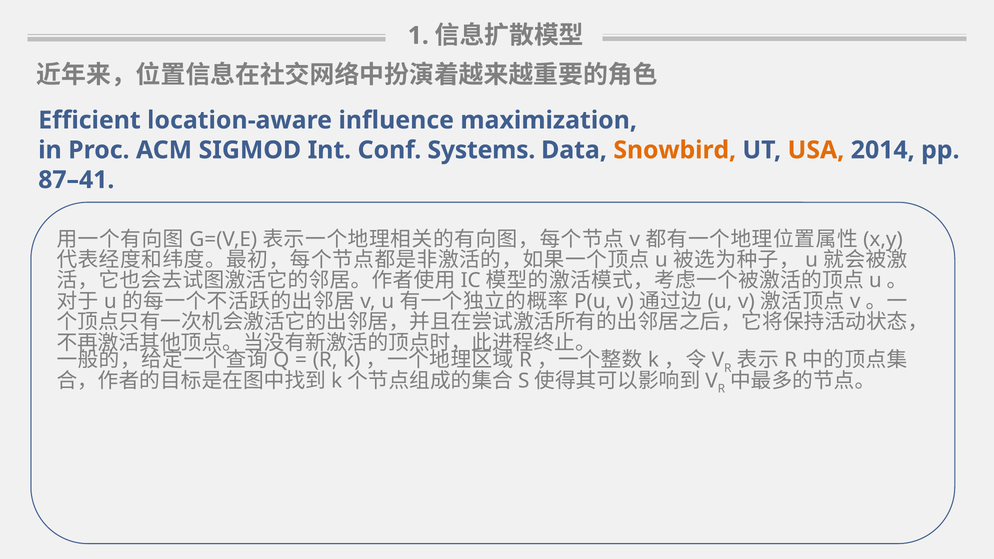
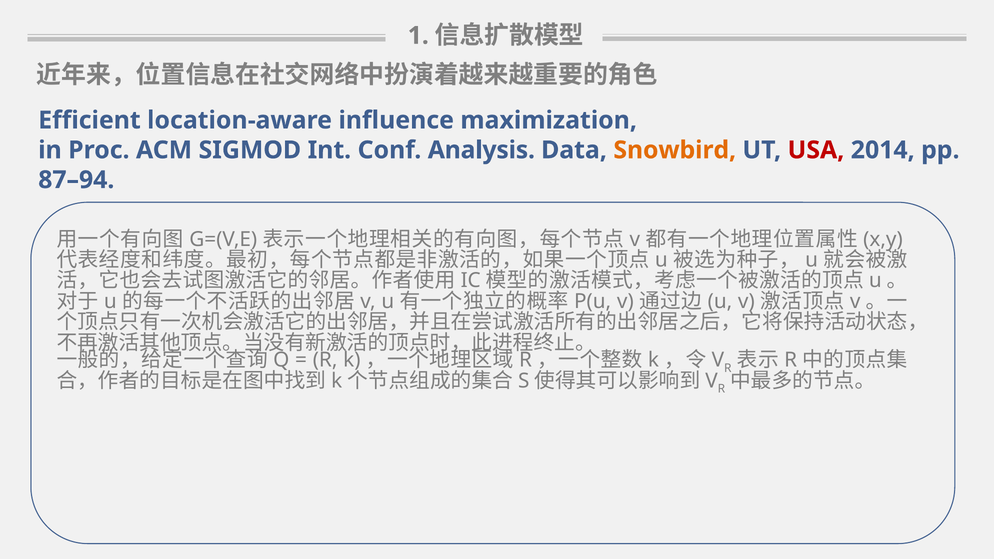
Systems: Systems -> Analysis (481, 150)
USA colour: orange -> red (816, 150)
87–41: 87–41 -> 87–94 (76, 180)
